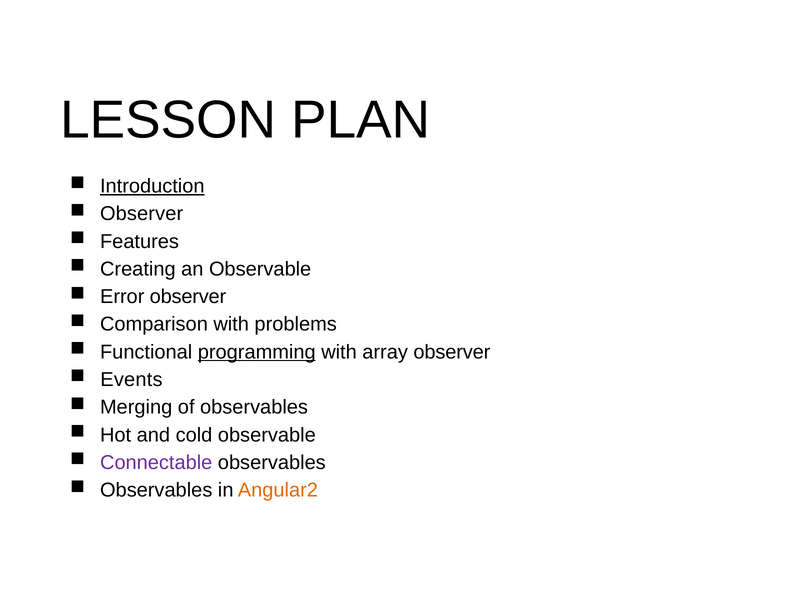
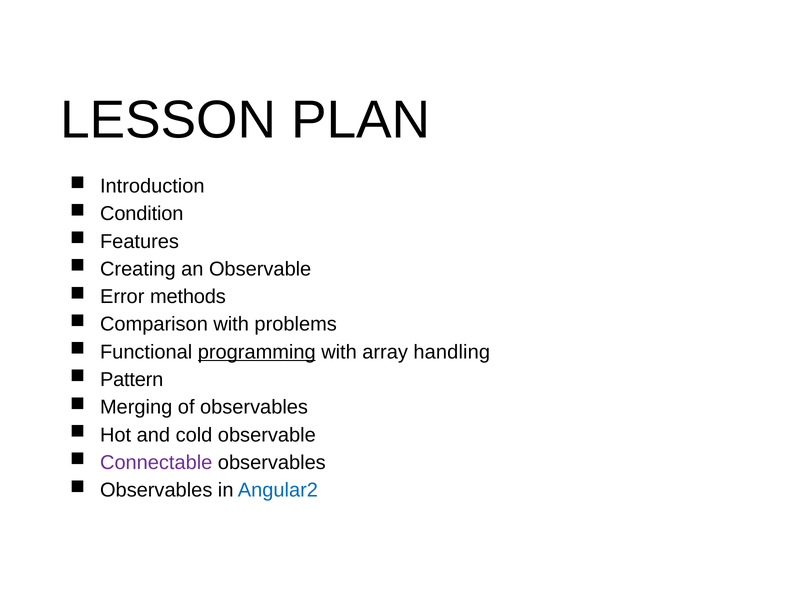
Introduction underline: present -> none (152, 186)
Observer: Observer -> Condition (142, 214)
Error observer: observer -> methods (188, 297)
array observer: observer -> handling (452, 352)
Events: Events -> Pattern (132, 379)
Angular2 colour: orange -> blue (278, 490)
